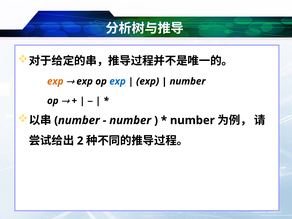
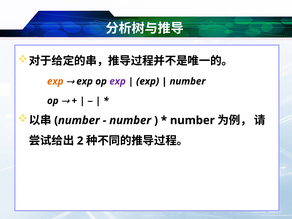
exp colour: blue -> purple (118, 81)
